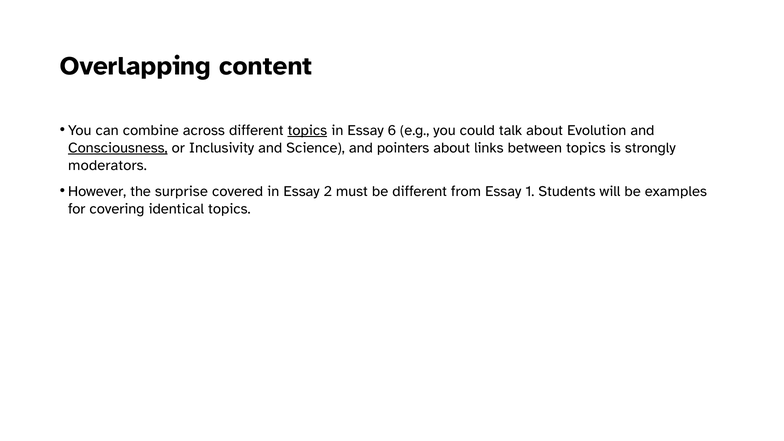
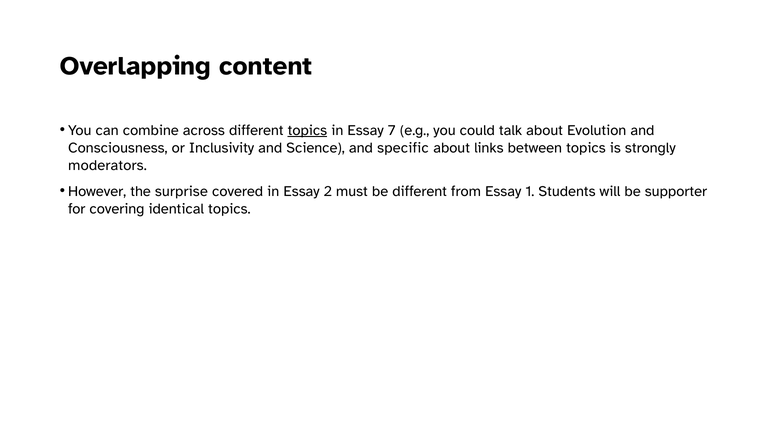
6: 6 -> 7 (392, 130)
Consciousness underline: present -> none (118, 148)
pointers: pointers -> specific (403, 148)
examples: examples -> supporter (676, 191)
